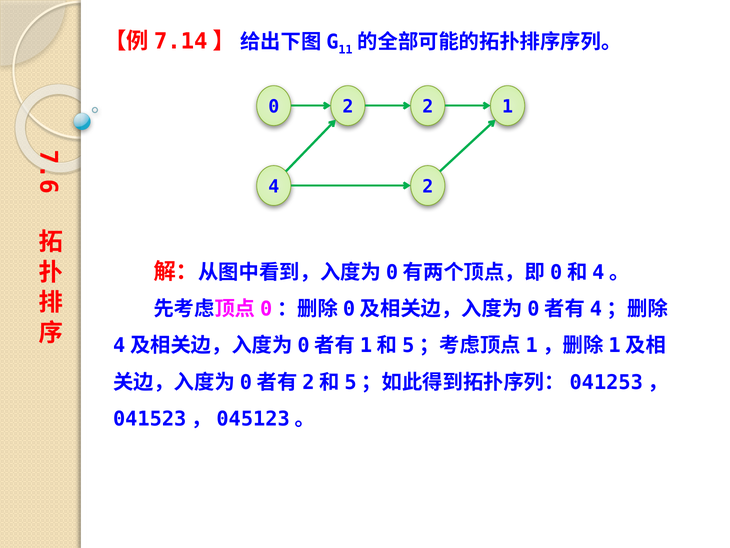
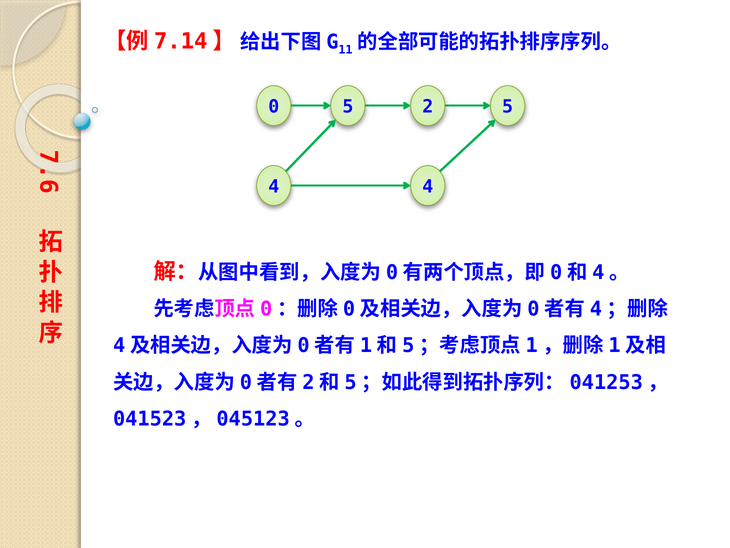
0 2: 2 -> 5 (348, 107)
2 1: 1 -> 5 (508, 107)
4 2: 2 -> 4 (428, 187)
